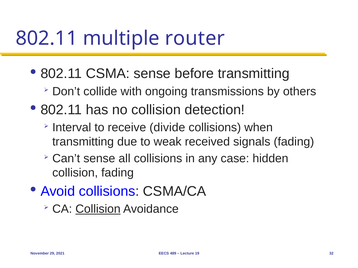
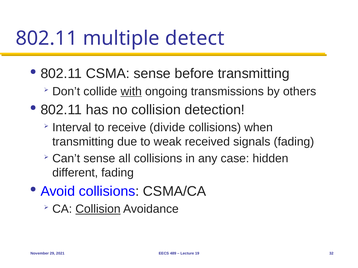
router: router -> detect (195, 38)
with underline: none -> present (131, 92)
collision: collision -> different (75, 173)
